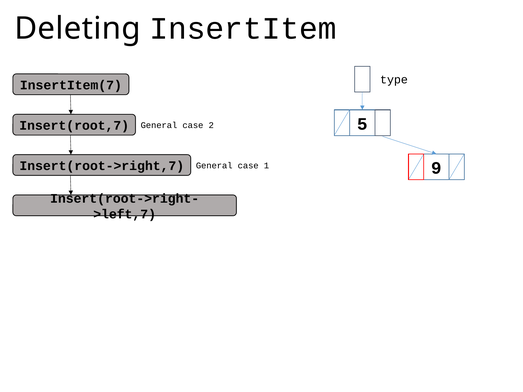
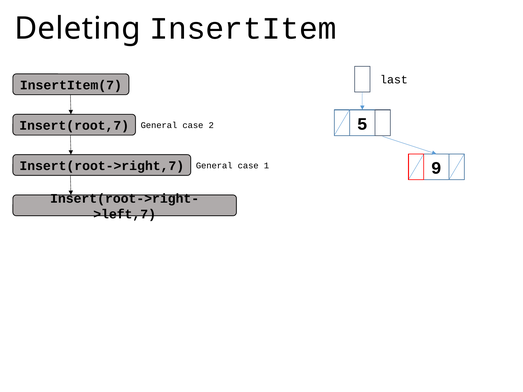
type: type -> last (394, 80)
